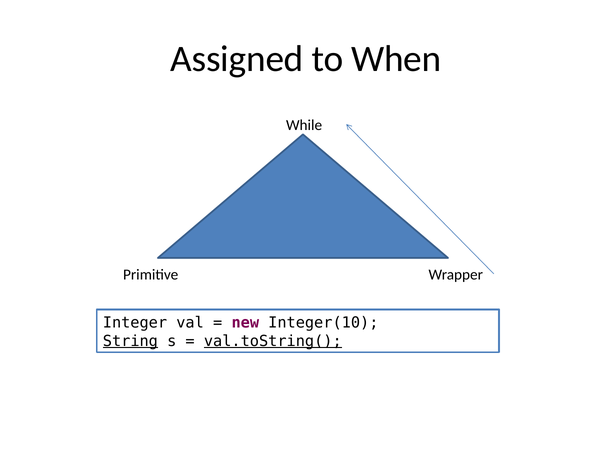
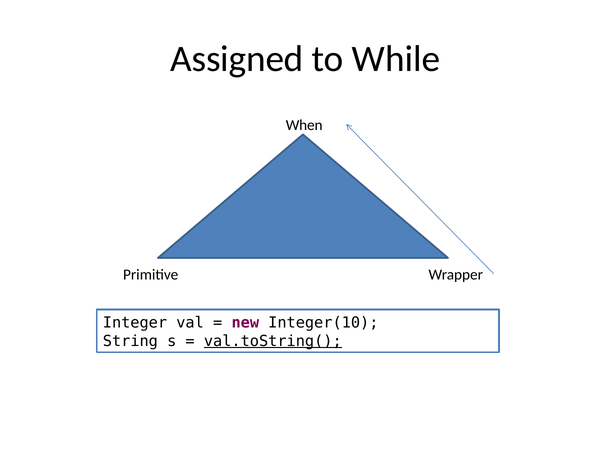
When: When -> While (396, 59)
While: While -> When (304, 125)
String underline: present -> none (130, 341)
